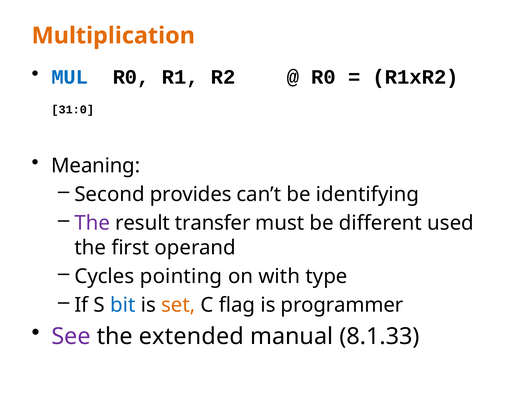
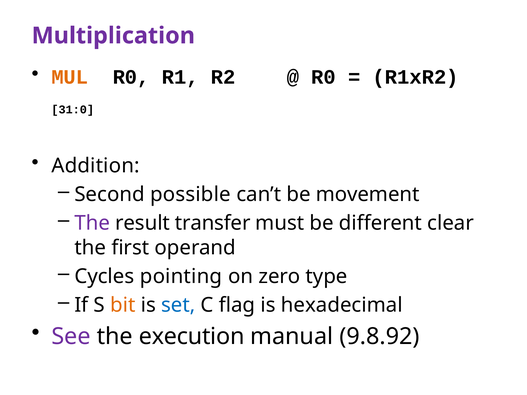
Multiplication colour: orange -> purple (113, 36)
MUL colour: blue -> orange (70, 77)
Meaning: Meaning -> Addition (96, 166)
provides: provides -> possible (190, 195)
identifying: identifying -> movement (368, 195)
used: used -> clear (451, 223)
with: with -> zero (279, 277)
bit colour: blue -> orange (123, 305)
set colour: orange -> blue (178, 305)
programmer: programmer -> hexadecimal (342, 305)
extended: extended -> execution (192, 337)
8.1.33: 8.1.33 -> 9.8.92 (379, 337)
